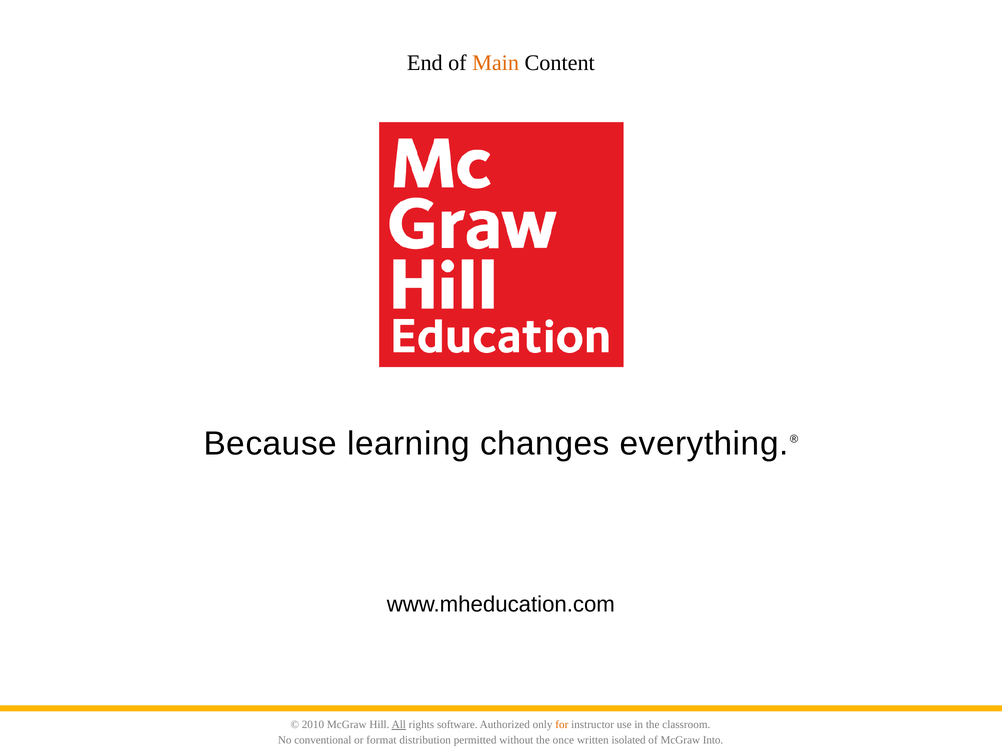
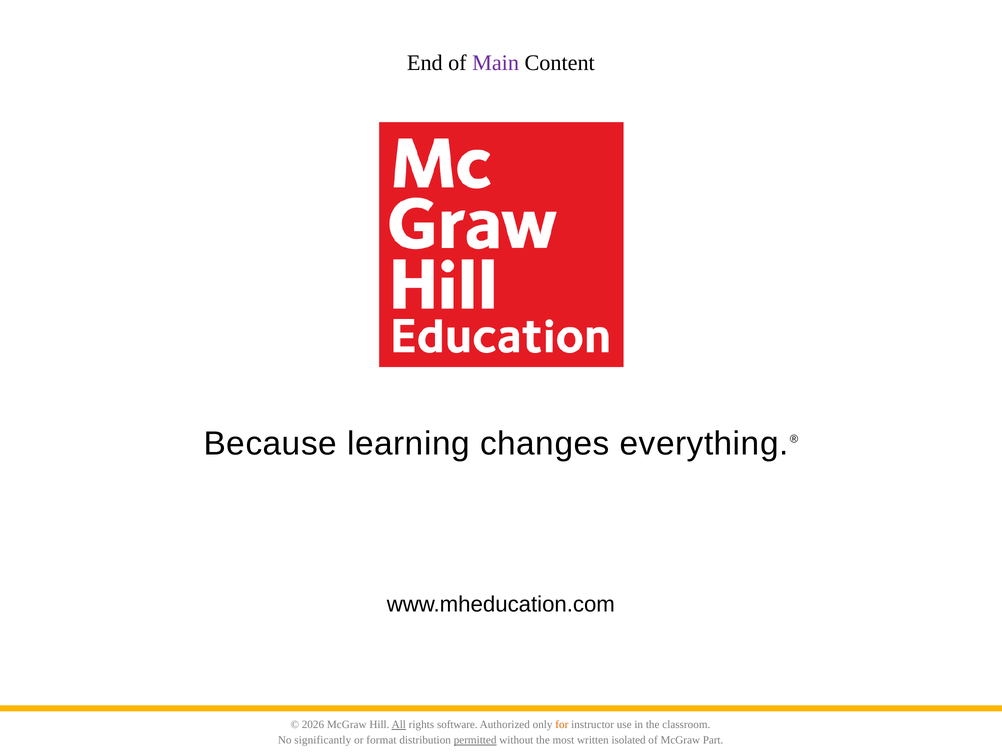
Main colour: orange -> purple (496, 63)
2010: 2010 -> 2026 (313, 724)
conventional: conventional -> significantly (323, 740)
permitted underline: none -> present (475, 740)
once: once -> most (563, 740)
Into: Into -> Part (713, 740)
